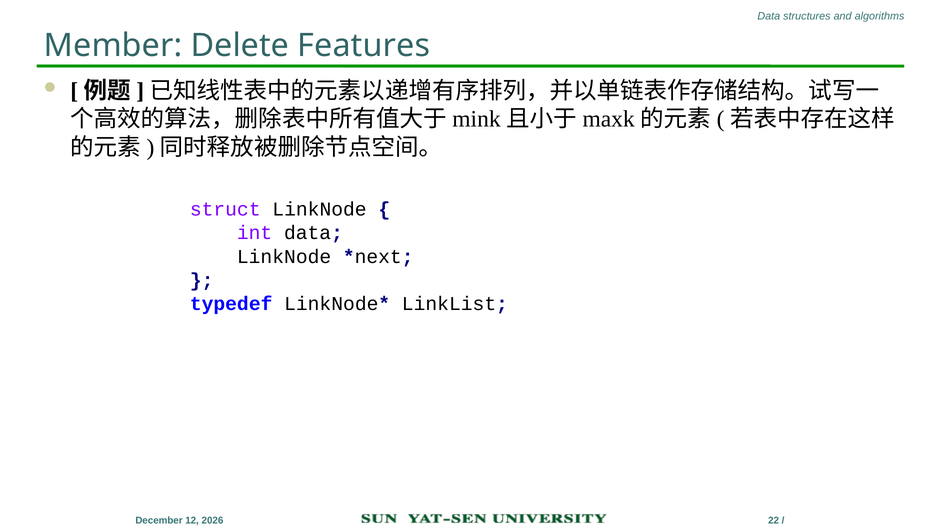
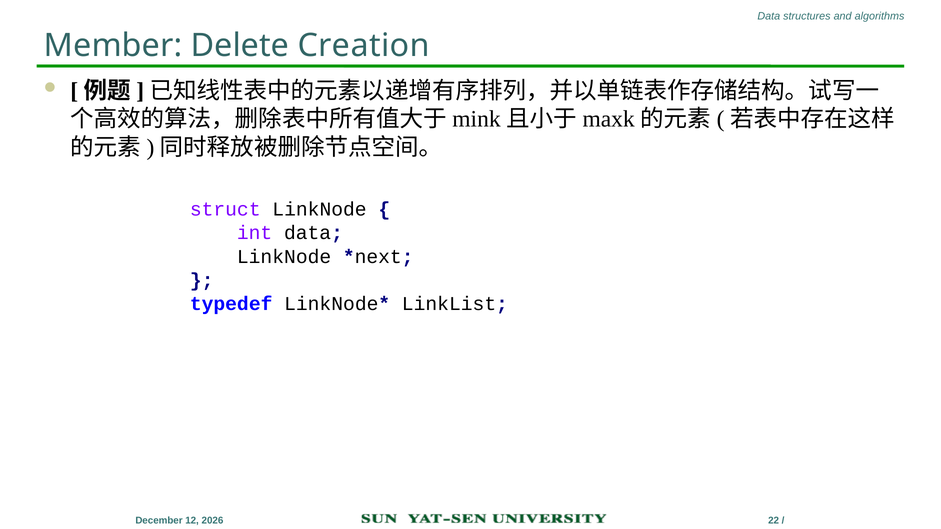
Features: Features -> Creation (364, 45)
